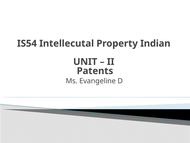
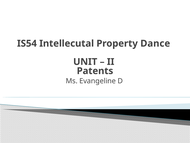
Indian: Indian -> Dance (155, 43)
